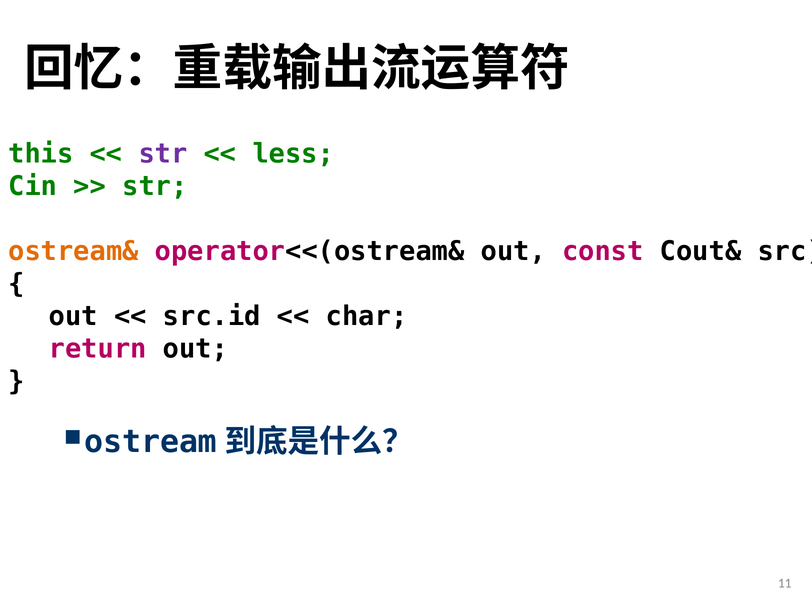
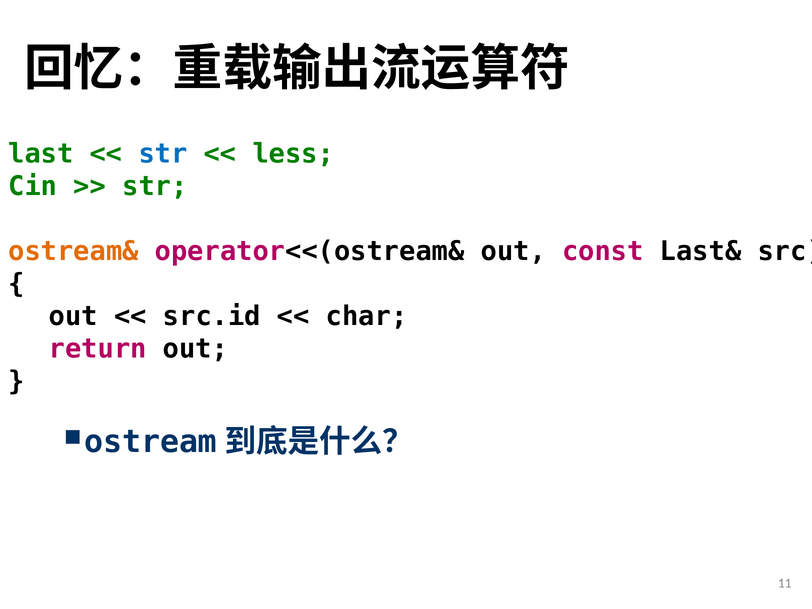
this: this -> last (41, 154)
str colour: purple -> blue (163, 154)
Cout&: Cout& -> Last& (701, 251)
